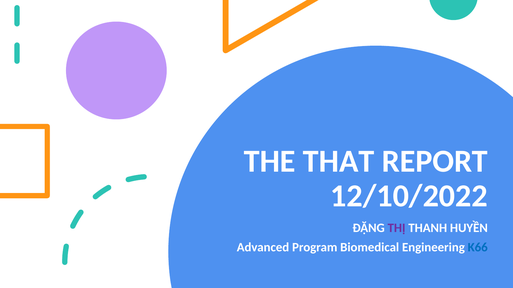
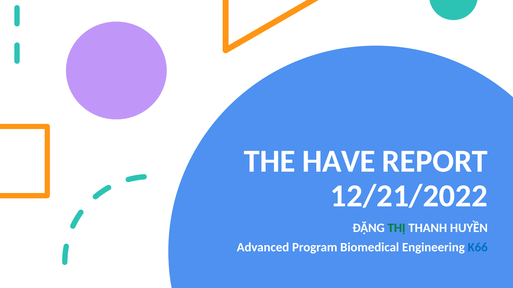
THAT: THAT -> HAVE (339, 162)
12/10/2022: 12/10/2022 -> 12/21/2022 (409, 196)
THỊ colour: purple -> green (397, 228)
